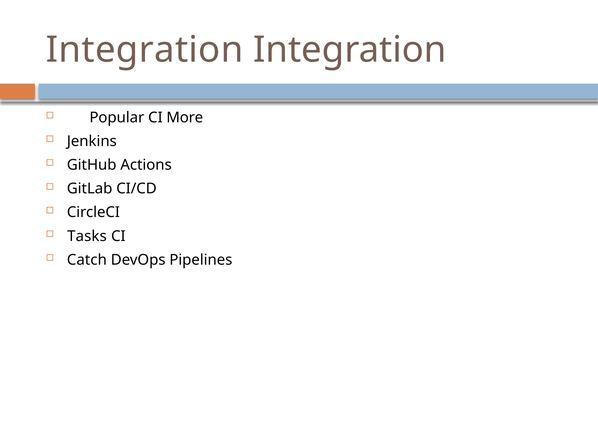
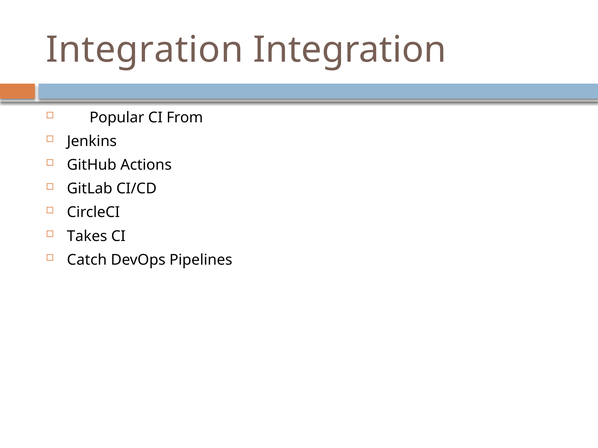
More: More -> From (185, 118)
Tasks: Tasks -> Takes (87, 236)
